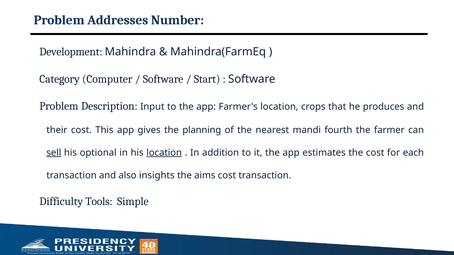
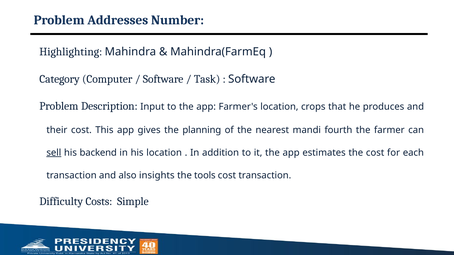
Development: Development -> Highlighting (71, 52)
Start: Start -> Task (207, 79)
optional: optional -> backend (98, 153)
location underline: present -> none (164, 153)
aims: aims -> tools (205, 176)
Tools: Tools -> Costs (99, 202)
